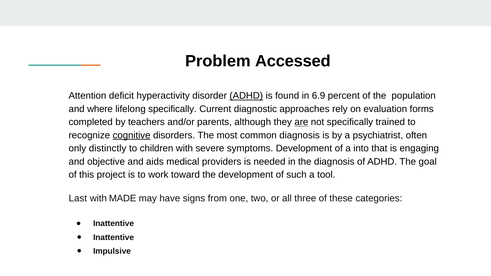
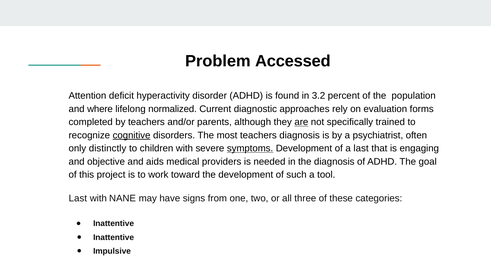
ADHD underline: present -> none (246, 96)
6.9: 6.9 -> 3.2 (319, 96)
lifelong specifically: specifically -> normalized (173, 109)
most common: common -> teachers (258, 135)
symptoms underline: none -> present (250, 149)
a into: into -> last (361, 149)
MADE: MADE -> NANE (122, 198)
